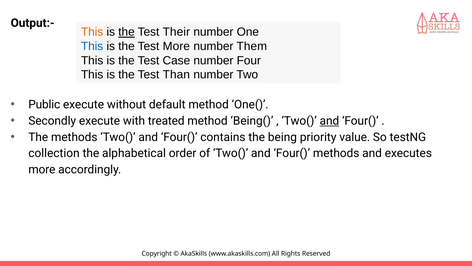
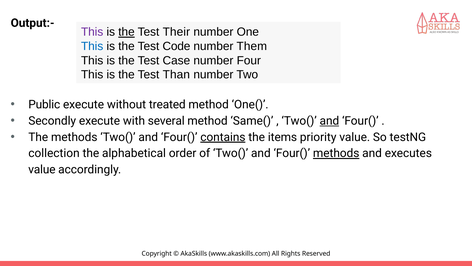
This colour: orange -> purple (92, 32)
Test More: More -> Code (176, 46)
default: default -> treated (167, 104)
treated: treated -> several (166, 121)
Being(: Being( -> Same( (252, 121)
contains underline: none -> present (223, 137)
being: being -> items (282, 137)
methods underline: none -> present (336, 153)
more: more -> value (42, 169)
